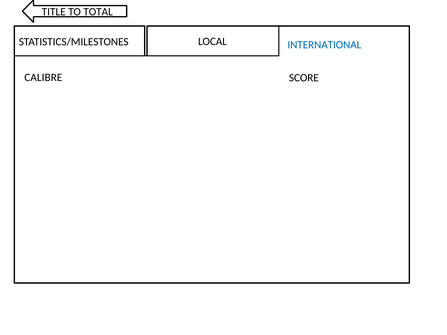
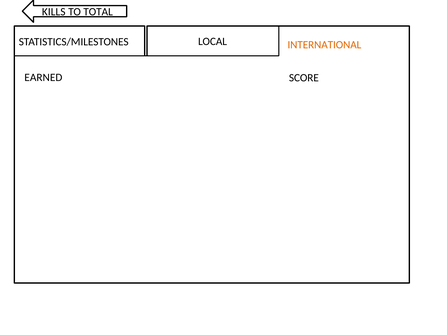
TITLE: TITLE -> KILLS (54, 12)
INTERNATIONAL colour: blue -> orange (324, 45)
CALIBRE: CALIBRE -> EARNED (43, 78)
